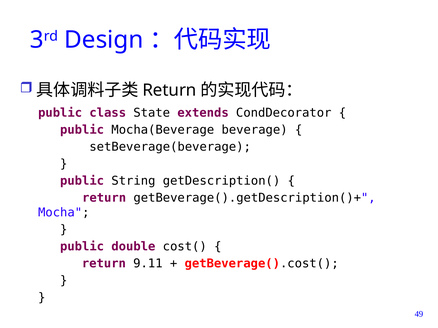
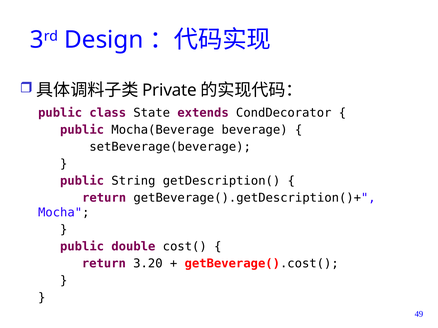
Return: Return -> Private (170, 90)
9.11: 9.11 -> 3.20 (148, 264)
